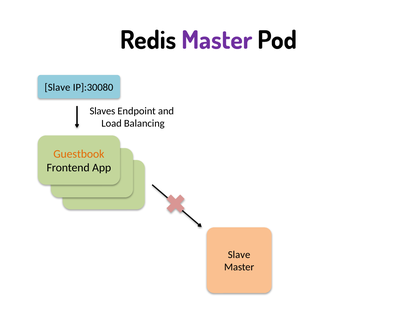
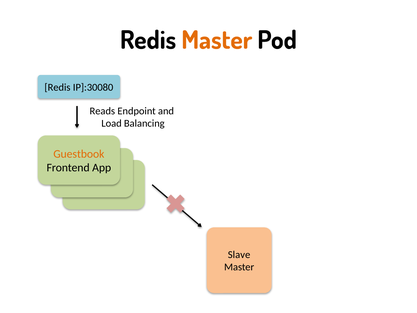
Master colour: purple -> orange (217, 40)
Slave: Slave -> Redis (57, 87)
Slaves: Slaves -> Reads (102, 111)
